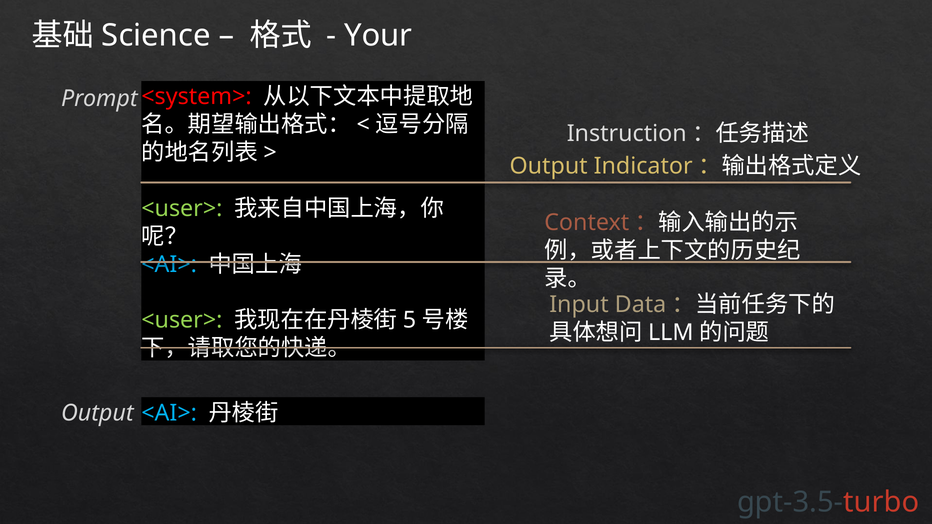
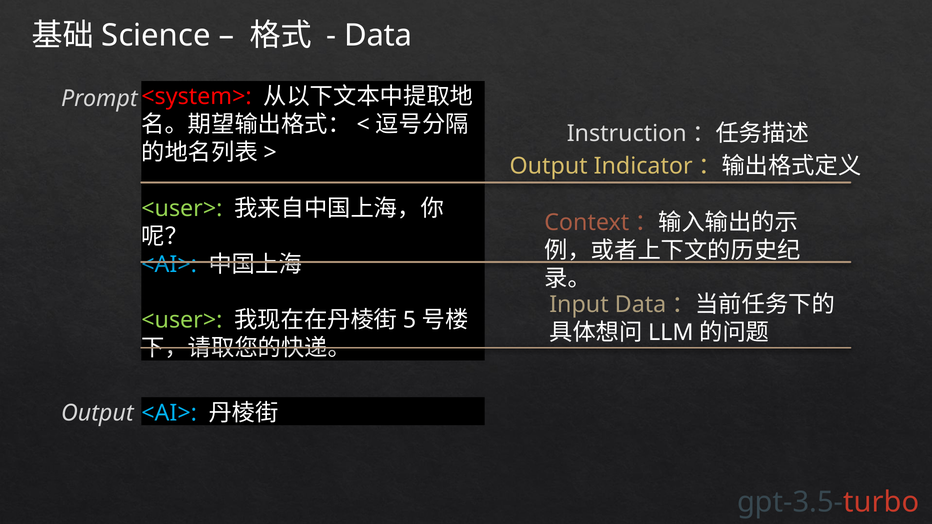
Your: Your -> Data (378, 36)
